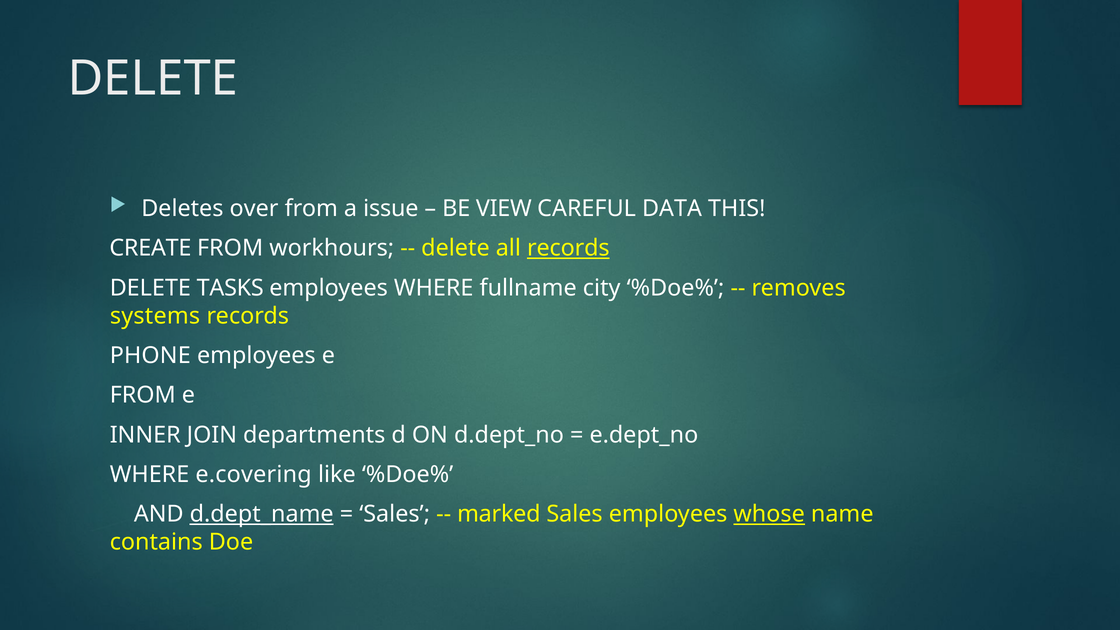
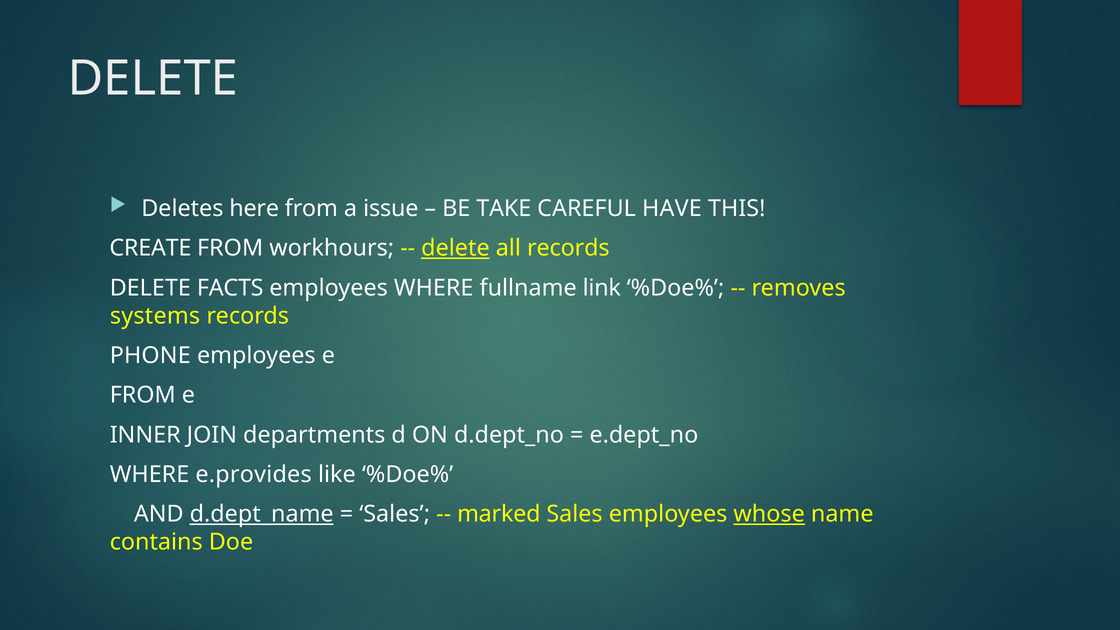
over: over -> here (254, 208)
VIEW: VIEW -> TAKE (504, 208)
DATA: DATA -> HAVE (672, 208)
delete underline: none -> present (455, 248)
records underline: present -> none (568, 248)
TASKS: TASKS -> FACTS (230, 288)
city: city -> link (602, 288)
e.covering: e.covering -> e.provides (254, 475)
